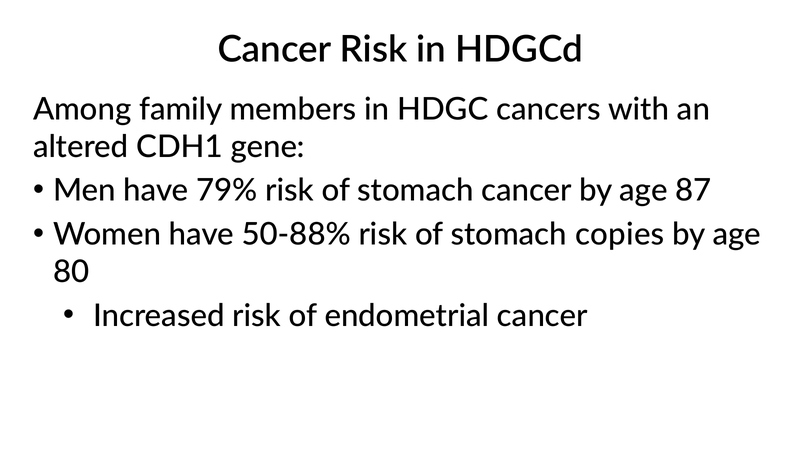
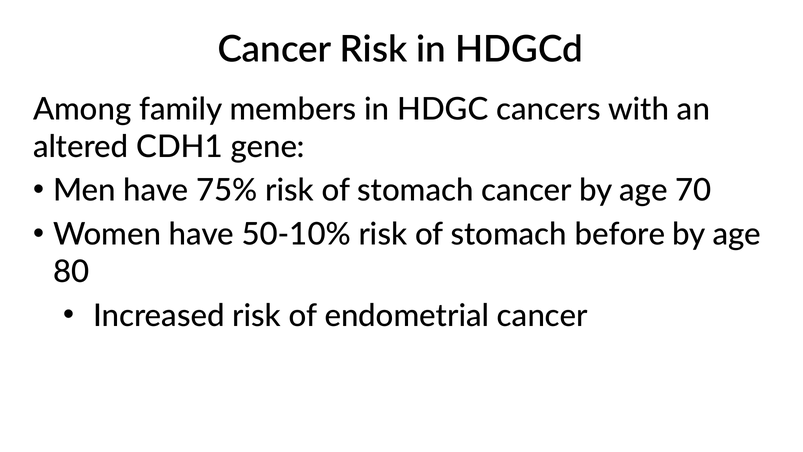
79%: 79% -> 75% (227, 191)
87: 87 -> 70 (693, 191)
50-88%: 50-88% -> 50-10% (296, 234)
copies: copies -> before (620, 234)
